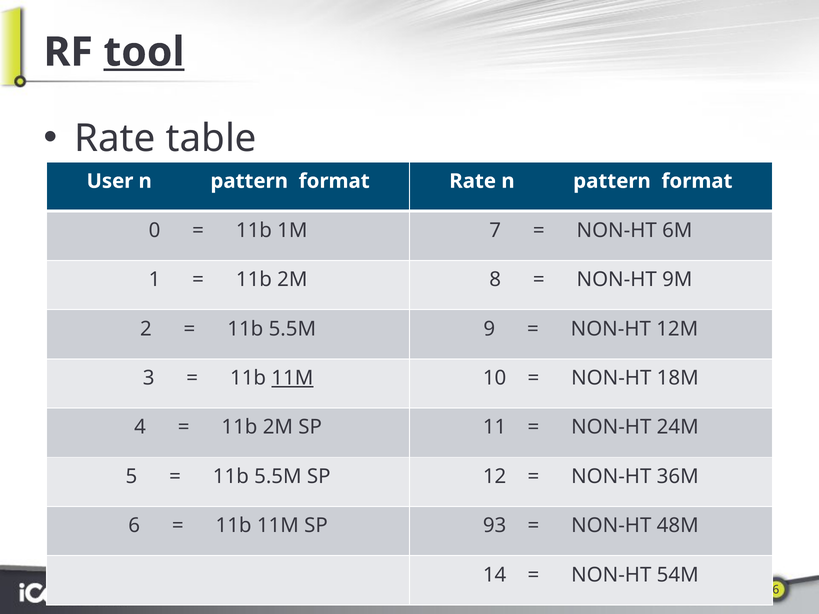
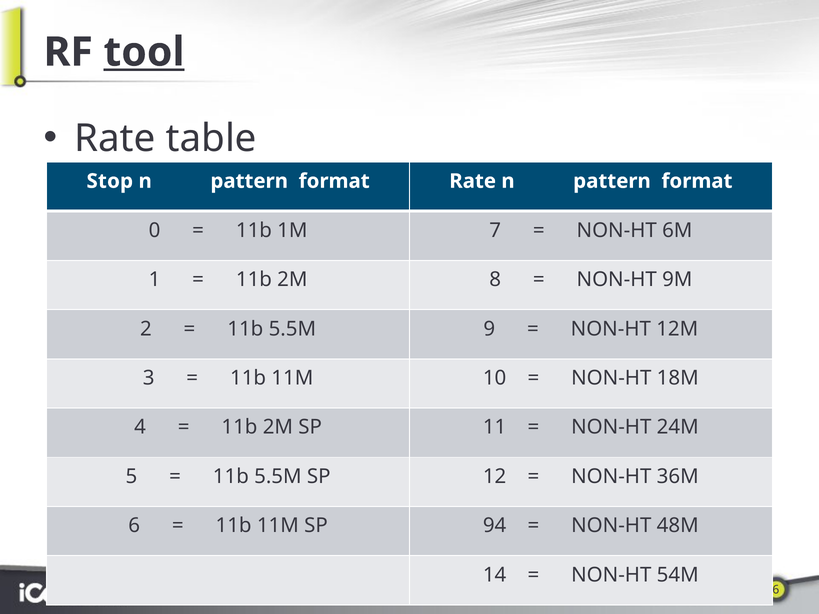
User: User -> Stop (110, 181)
11M underline: present -> none (292, 378)
93: 93 -> 94 (495, 526)
